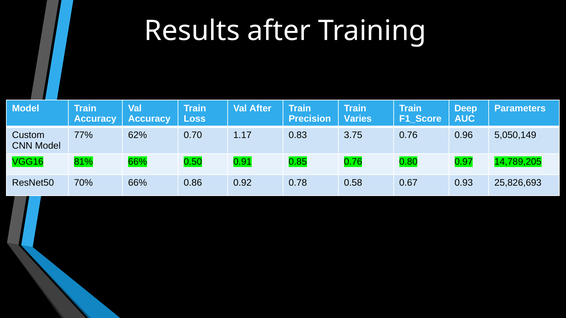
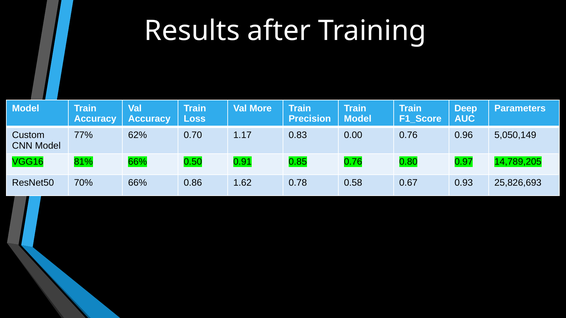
Val After: After -> More (261, 108)
Varies: Varies -> Model (358, 119)
3.75: 3.75 -> 0.00 (353, 135)
0.92: 0.92 -> 1.62 (242, 183)
